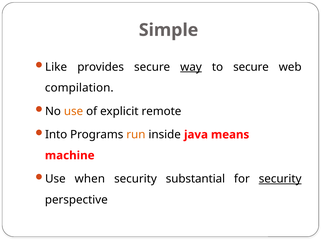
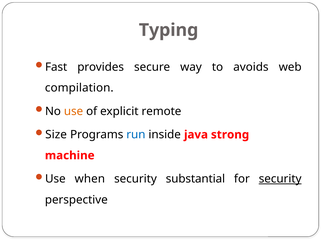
Simple: Simple -> Typing (169, 30)
Like: Like -> Fast (56, 67)
way underline: present -> none (191, 67)
to secure: secure -> avoids (251, 67)
Into: Into -> Size (56, 135)
run colour: orange -> blue (136, 135)
means: means -> strong (230, 135)
